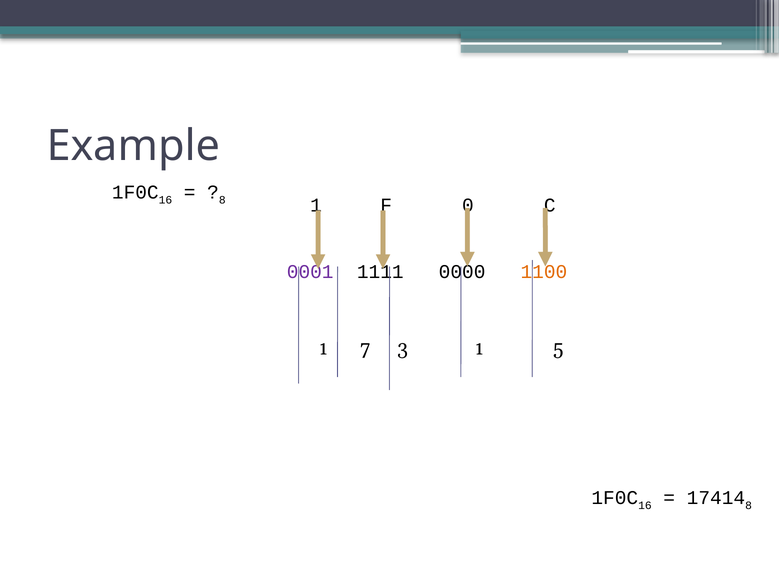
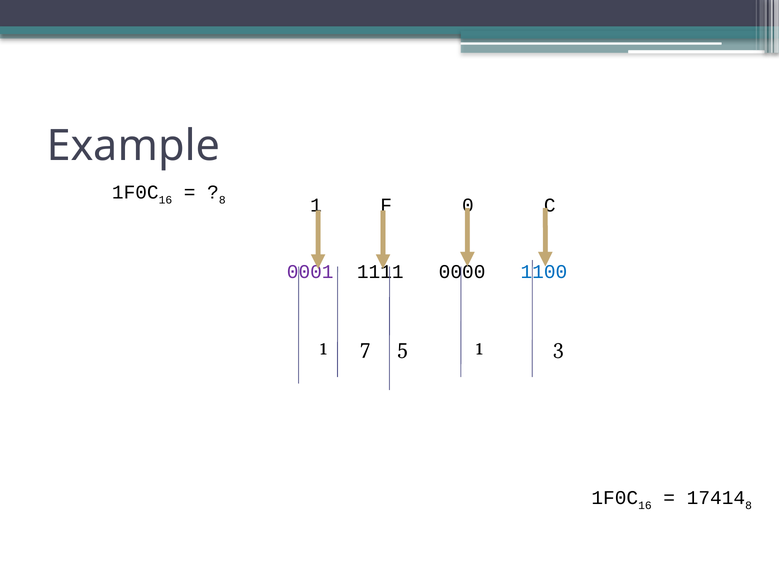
1100 colour: orange -> blue (544, 271)
3: 3 -> 5 (403, 348)
5: 5 -> 3 (558, 348)
